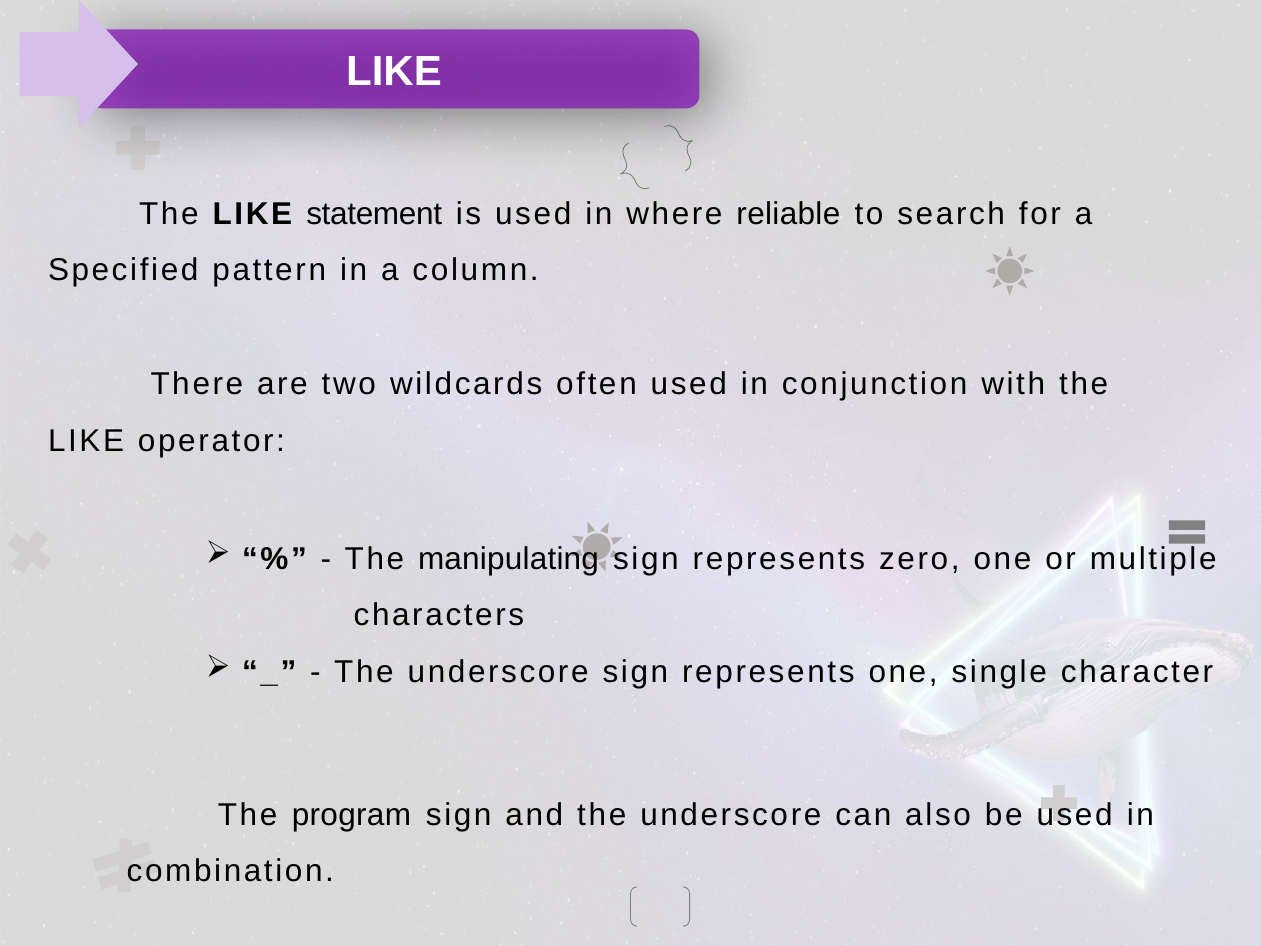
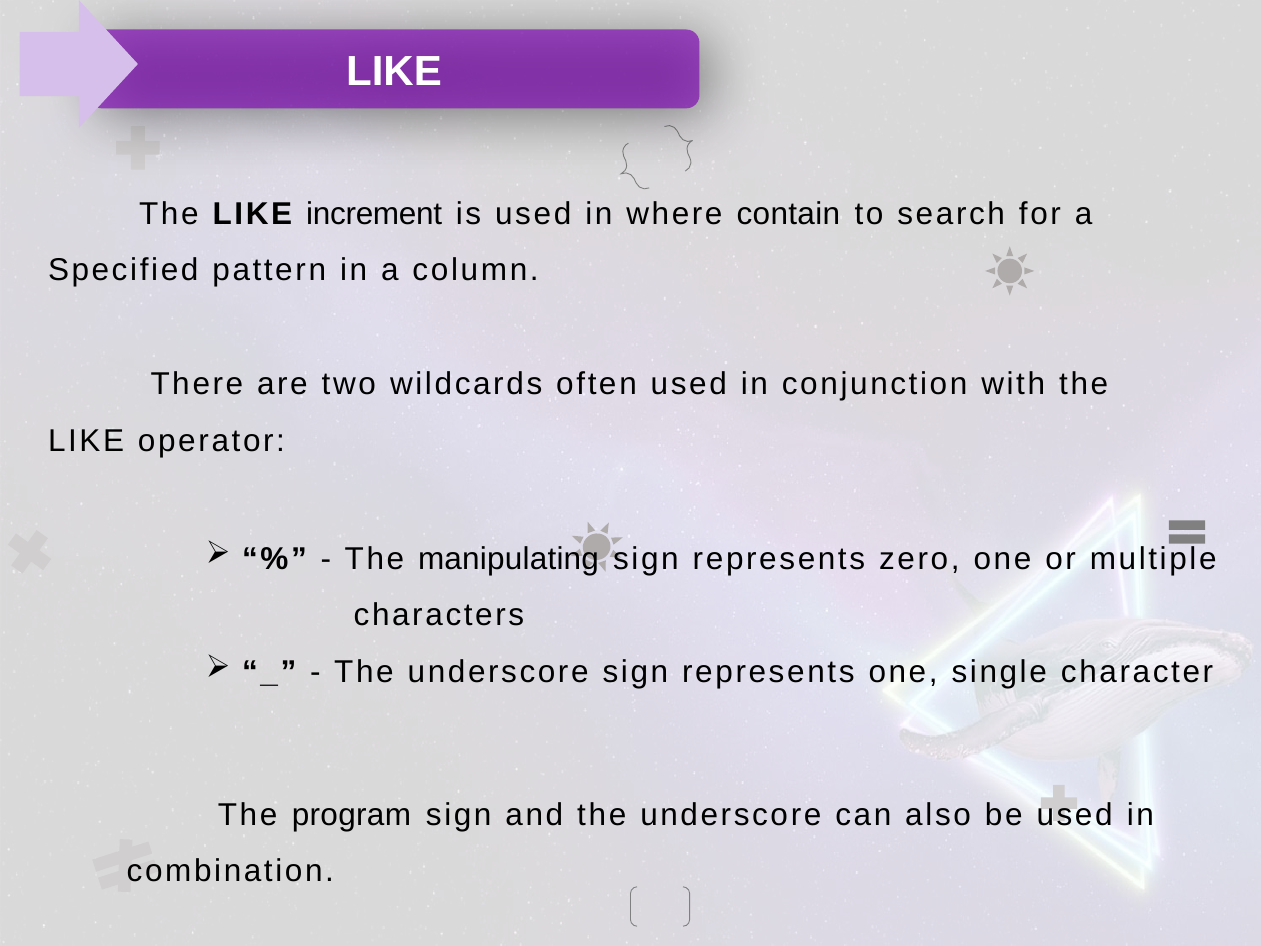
statement: statement -> increment (374, 214)
reliable: reliable -> contain (788, 214)
